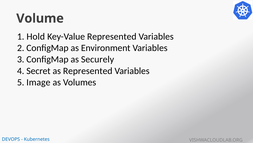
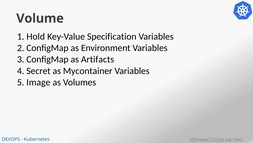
Key-Value Represented: Represented -> Specification (112, 36)
Securely: Securely -> Artifacts (98, 59)
as Represented: Represented -> Mycontainer (88, 71)
